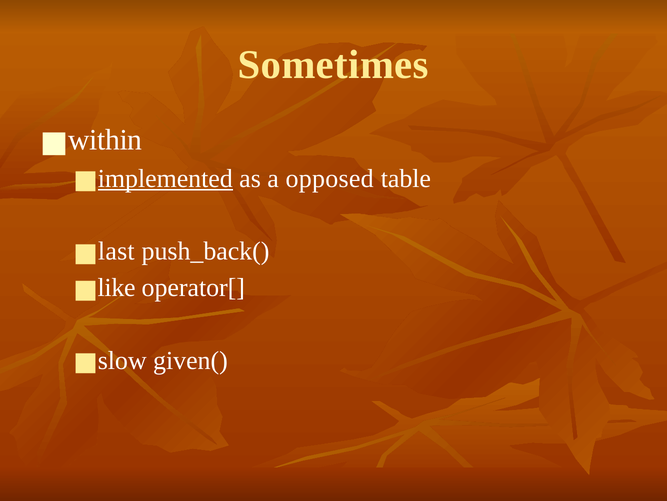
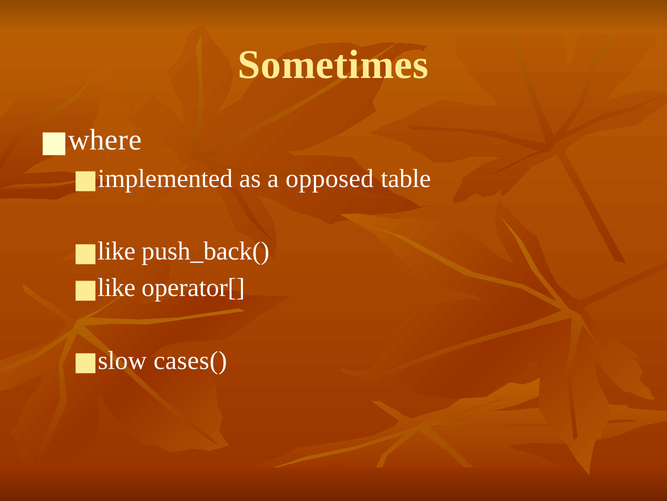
within: within -> where (105, 140)
implemented underline: present -> none (165, 178)
last: last -> like (117, 251)
given(: given( -> cases( (190, 360)
